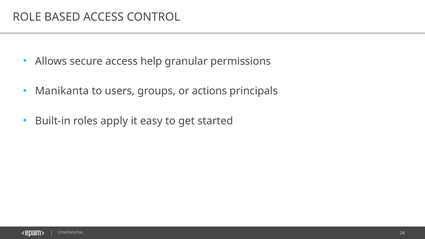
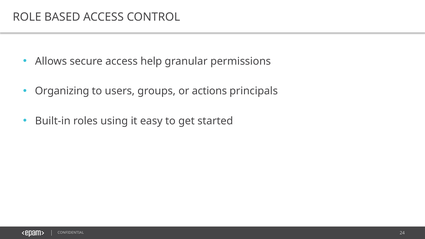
Manikanta: Manikanta -> Organizing (62, 91)
apply: apply -> using (114, 121)
